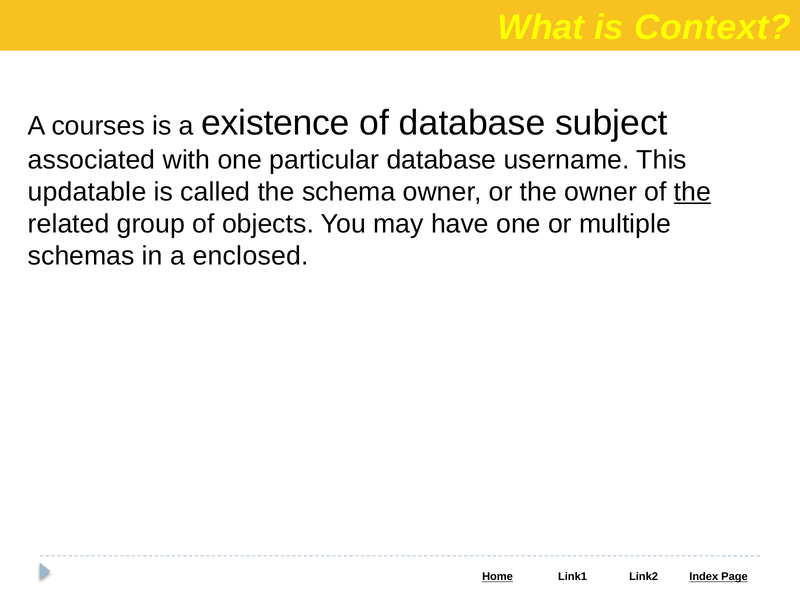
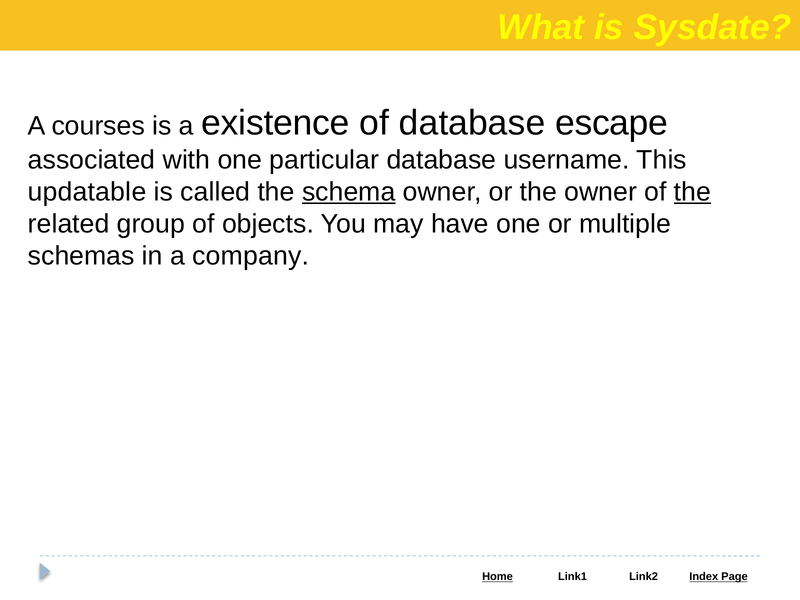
Context: Context -> Sysdate (713, 28)
subject: subject -> escape (612, 123)
schema underline: none -> present (349, 192)
enclosed: enclosed -> company (251, 256)
